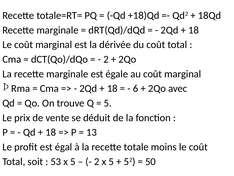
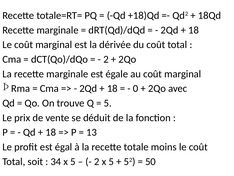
6: 6 -> 0 (136, 88)
53: 53 -> 34 (56, 161)
